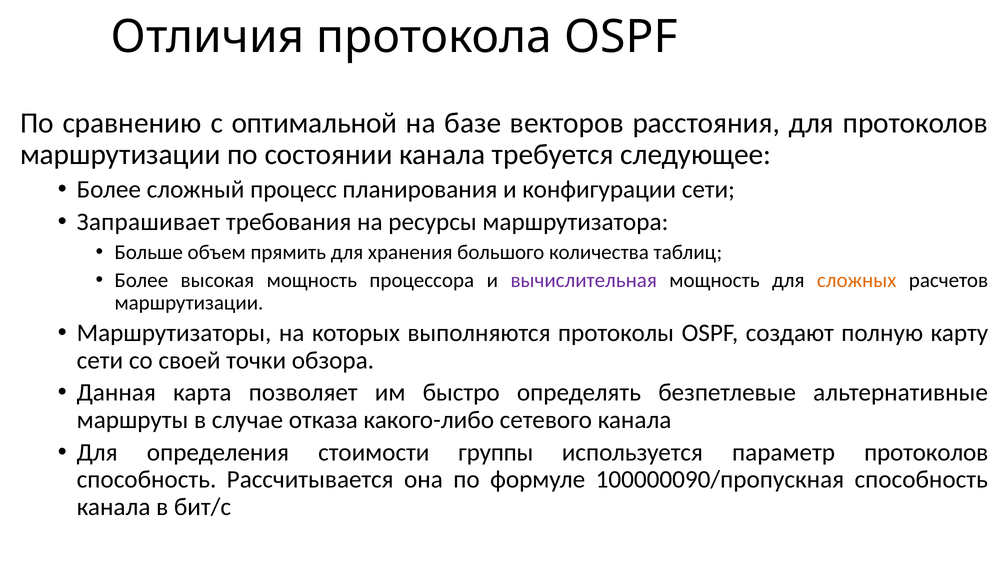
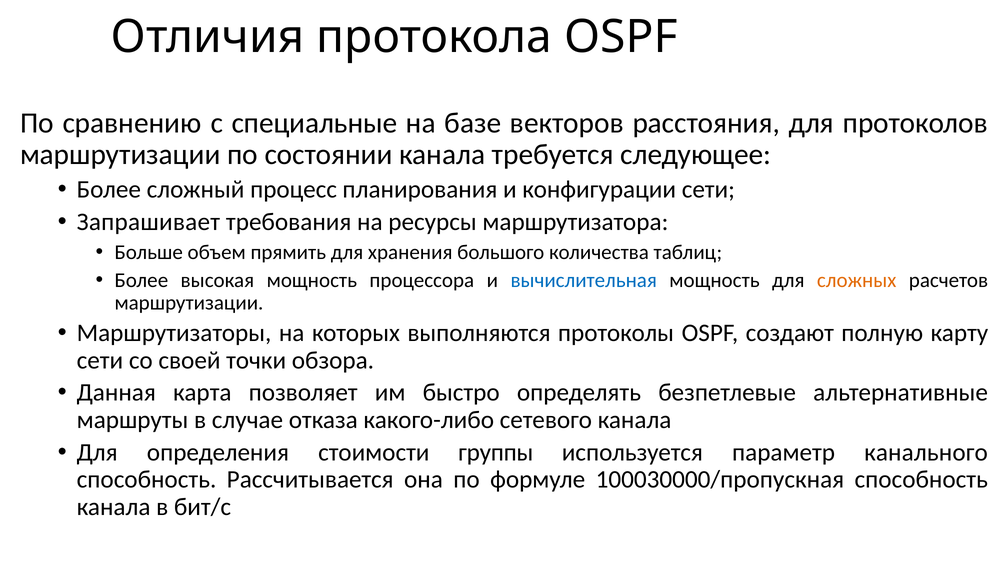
оптимальной: оптимальной -> специальные (314, 123)
вычислительная colour: purple -> blue (584, 280)
параметр протоколов: протоколов -> канального (926, 452)
100000090/пропускная: 100000090/пропускная -> 100030000/пропускная (720, 479)
